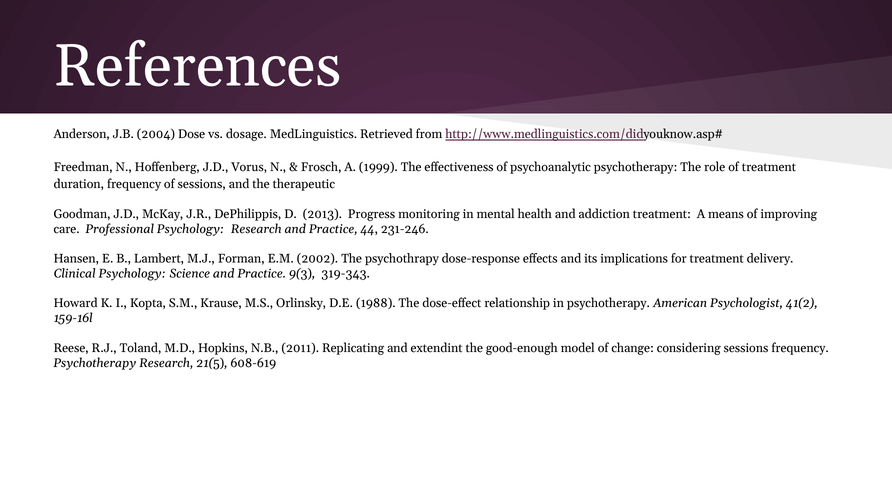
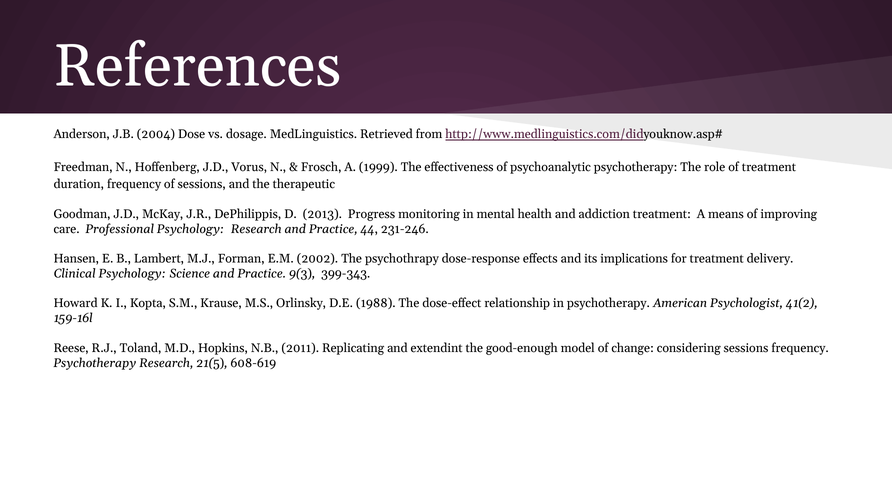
319-343: 319-343 -> 399-343 (346, 273)
